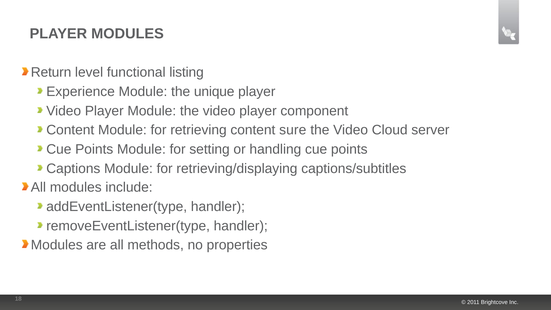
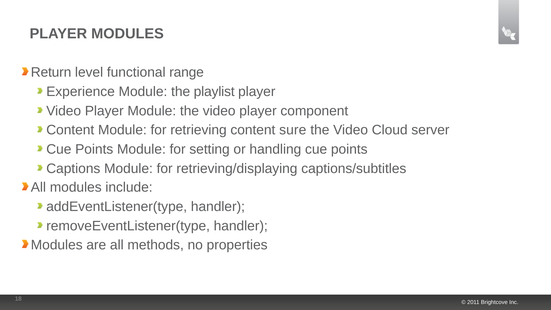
listing: listing -> range (187, 72)
unique: unique -> playlist (214, 92)
